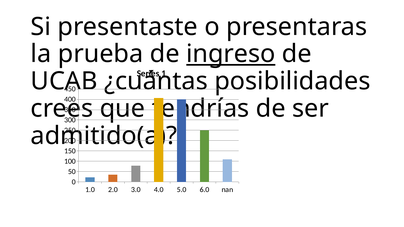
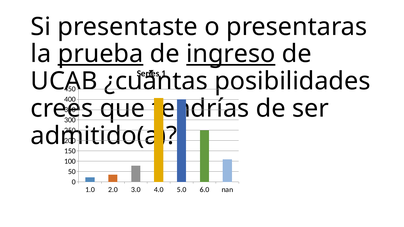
prueba underline: none -> present (101, 54)
